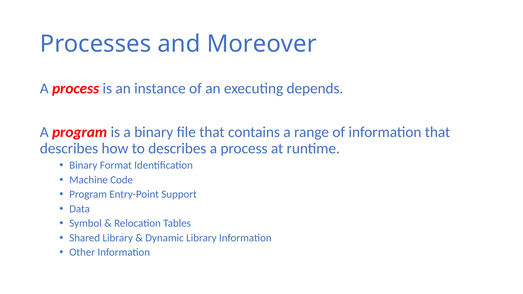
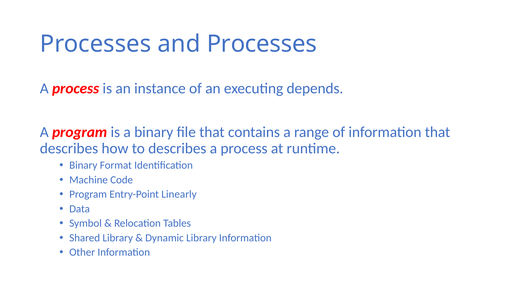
and Moreover: Moreover -> Processes (262, 44)
Support: Support -> Linearly (179, 195)
